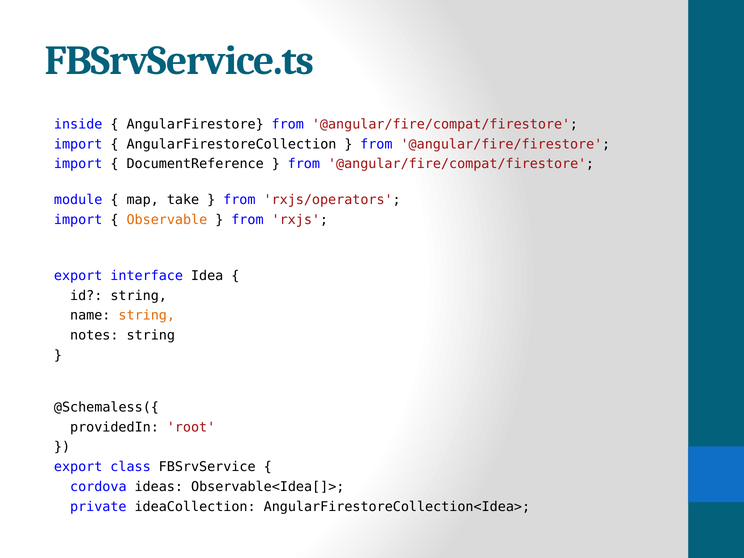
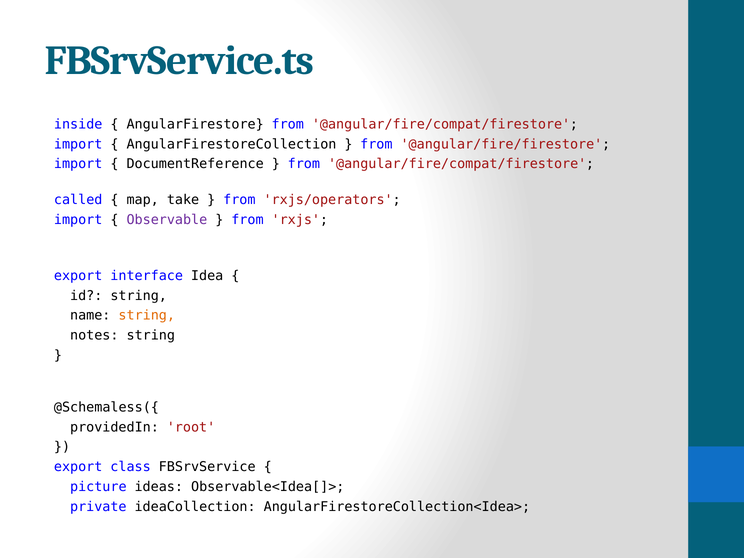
module: module -> called (78, 200)
Observable colour: orange -> purple (167, 220)
cordova: cordova -> picture (98, 487)
